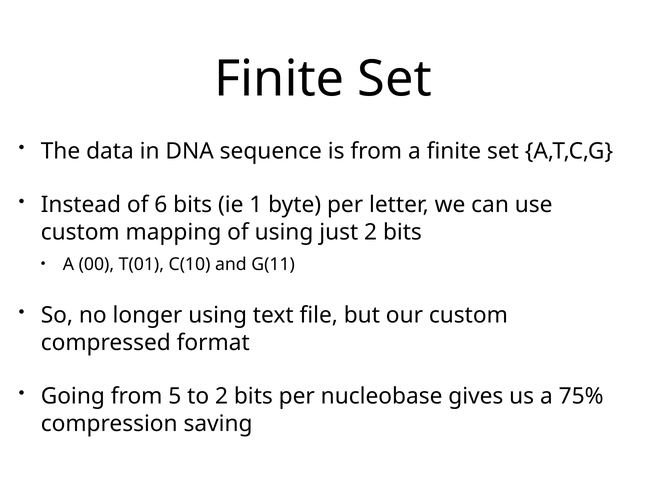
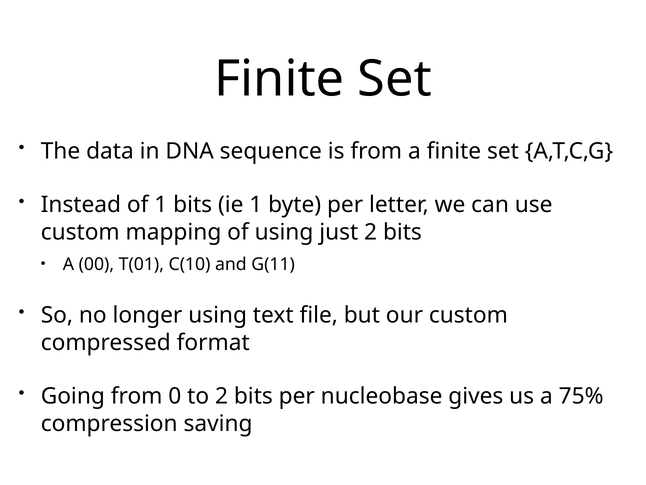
of 6: 6 -> 1 (161, 205)
5: 5 -> 0 (175, 396)
